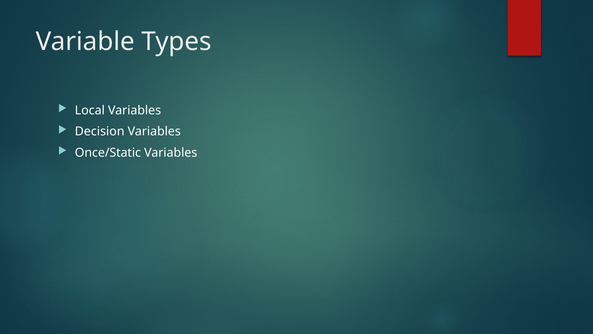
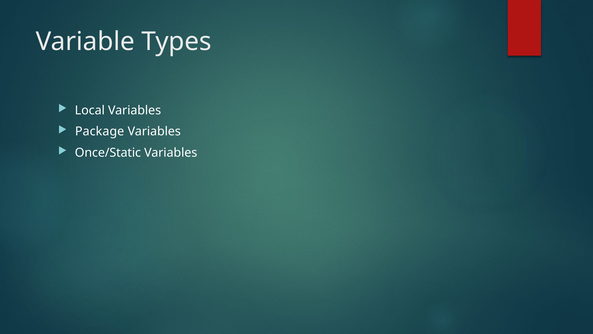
Decision: Decision -> Package (100, 131)
